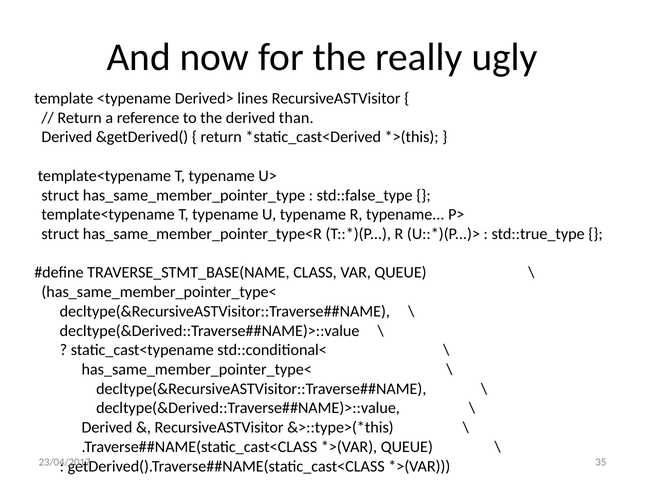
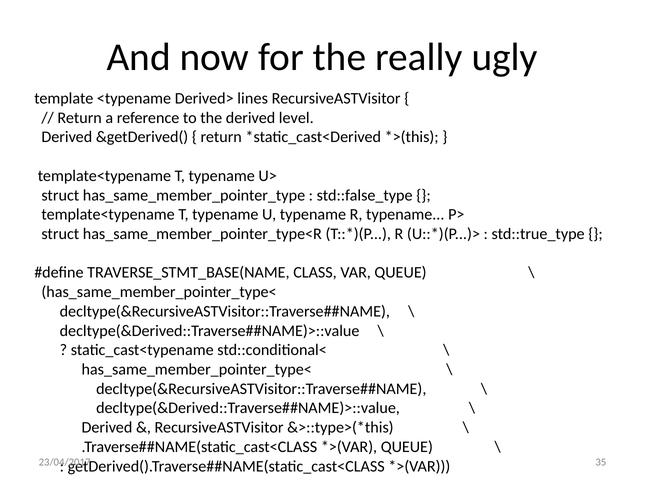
than: than -> level (296, 118)
